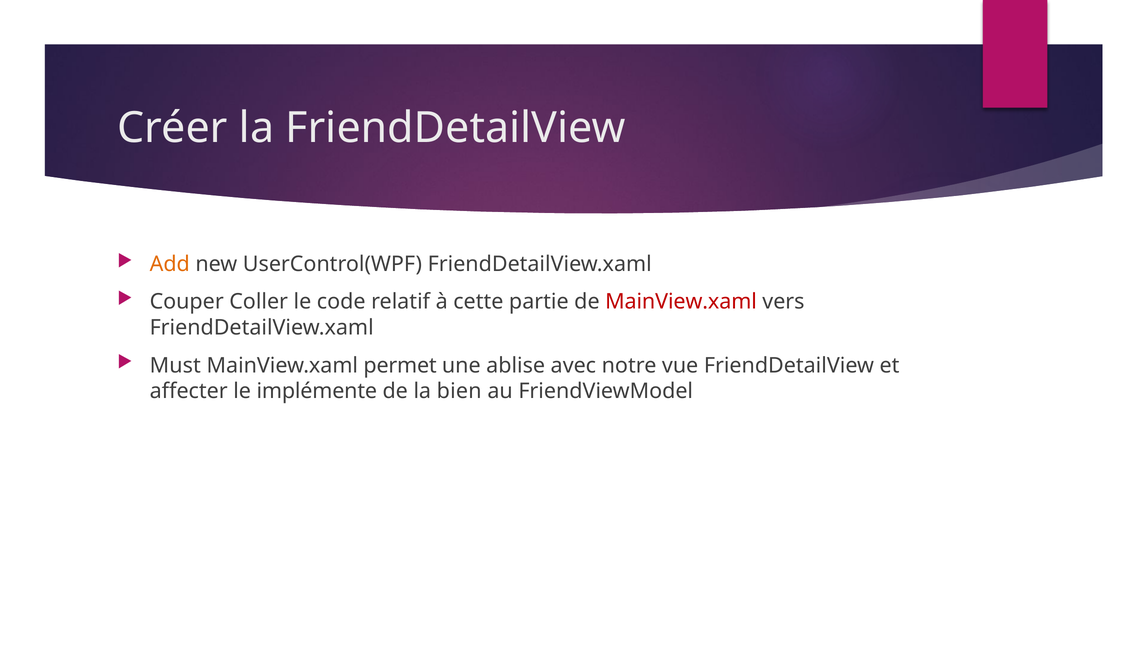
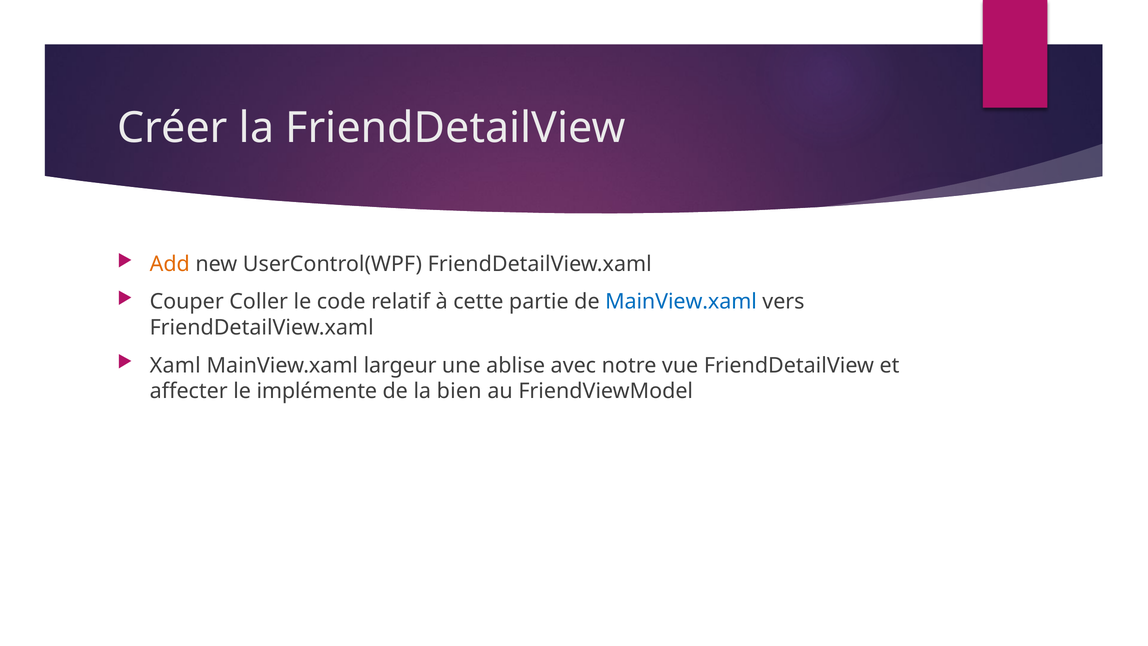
MainView.xaml colour: red -> blue (681, 302)
Must: Must -> Xaml (175, 365)
permet: permet -> largeur (400, 365)
